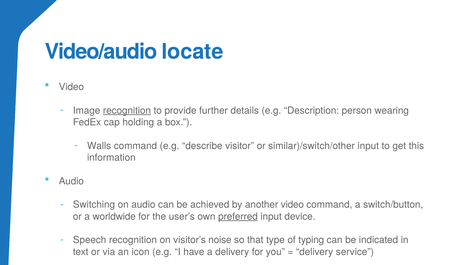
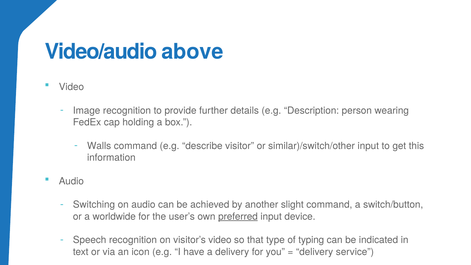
locate: locate -> above (192, 52)
recognition underline: present -> none (127, 110)
another video: video -> slight (292, 205)
visitor’s noise: noise -> video (220, 240)
